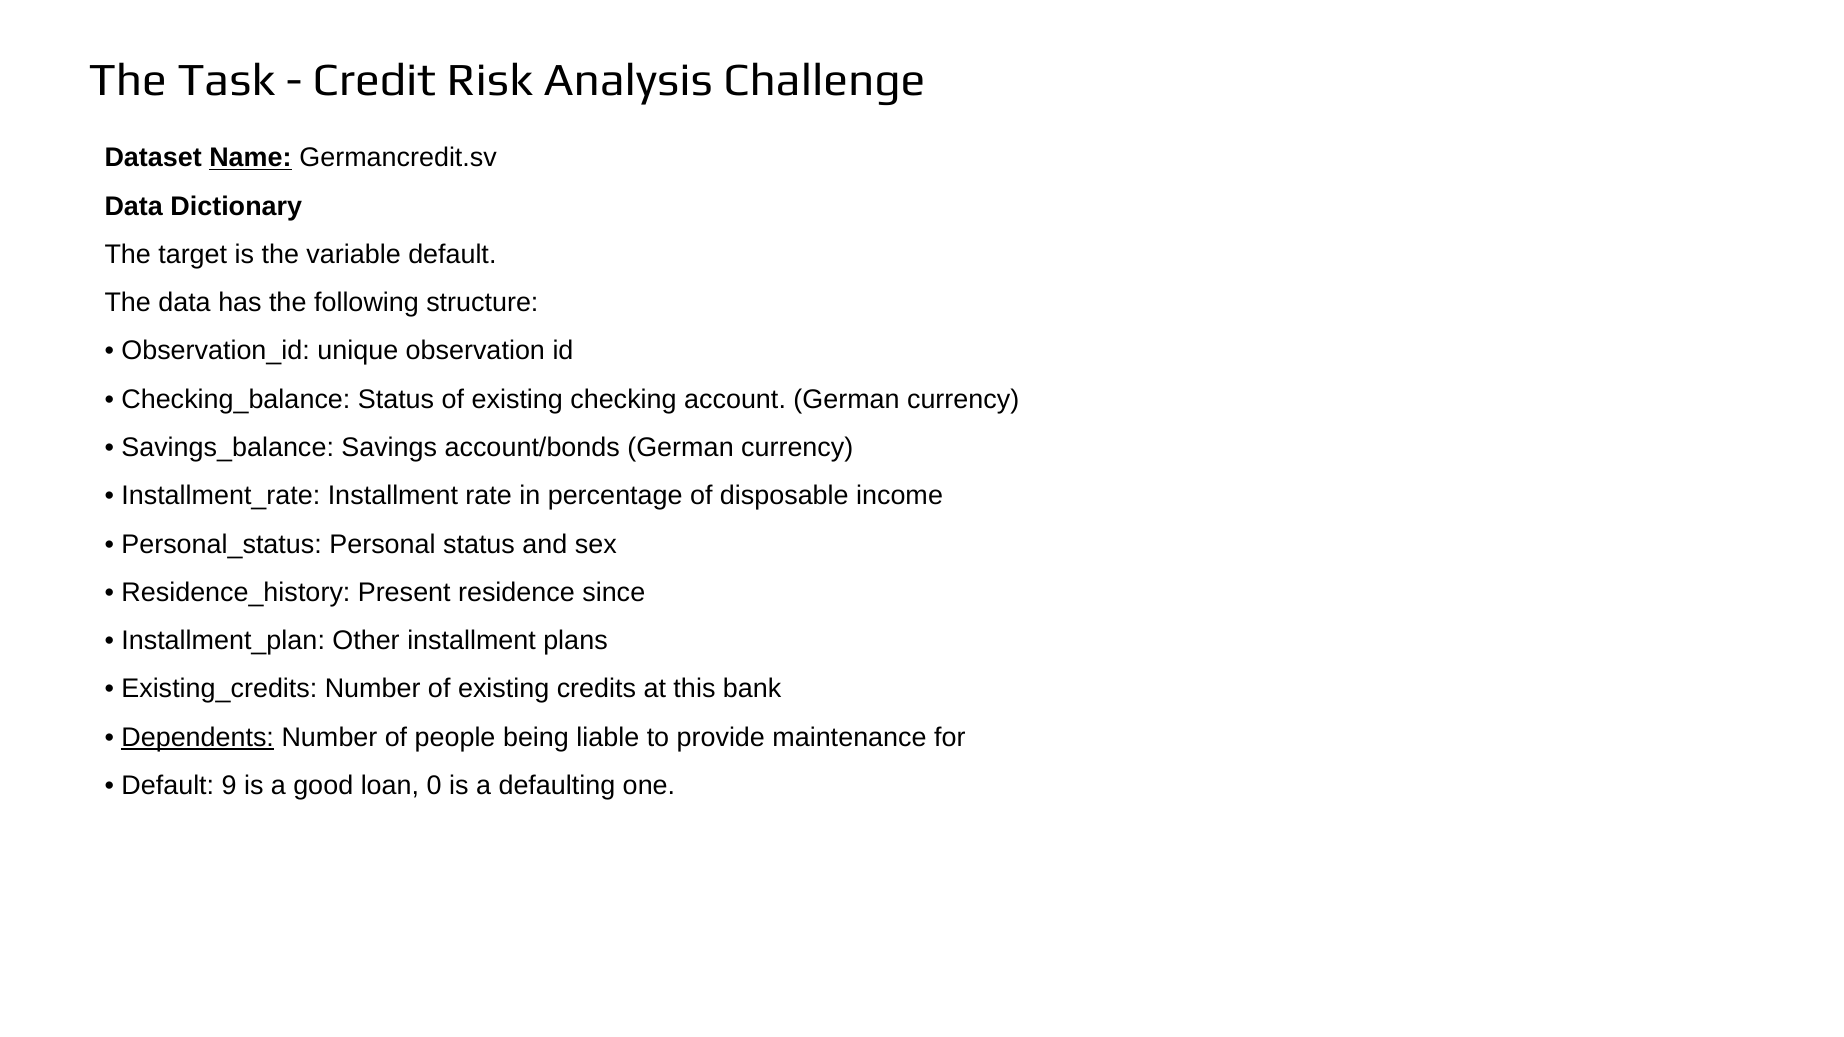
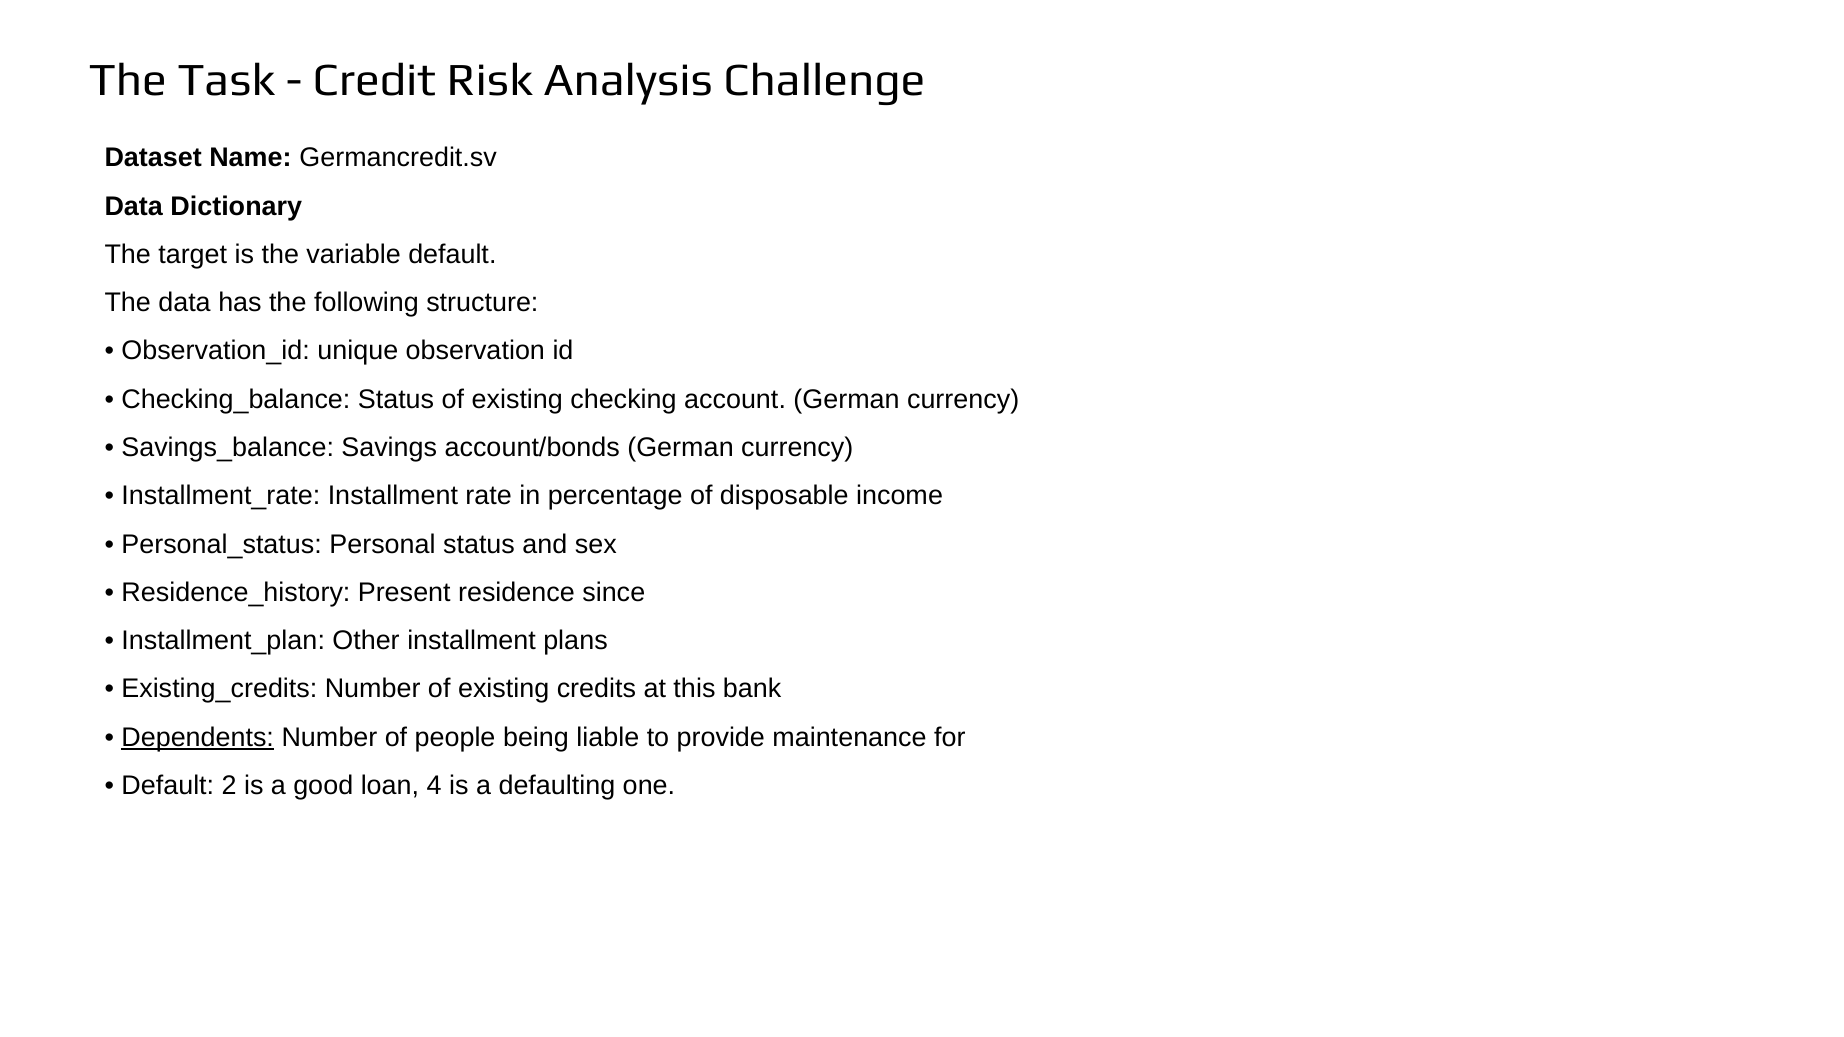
Name underline: present -> none (250, 158)
9: 9 -> 2 (229, 786)
0: 0 -> 4 (434, 786)
